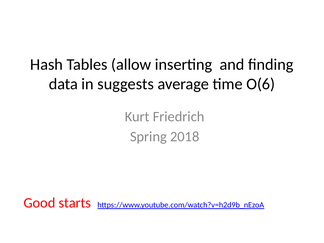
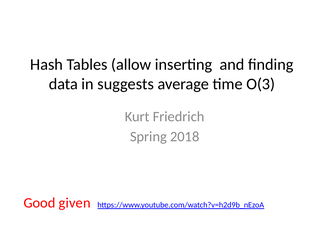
O(6: O(6 -> O(3 (261, 84)
starts: starts -> given (75, 203)
